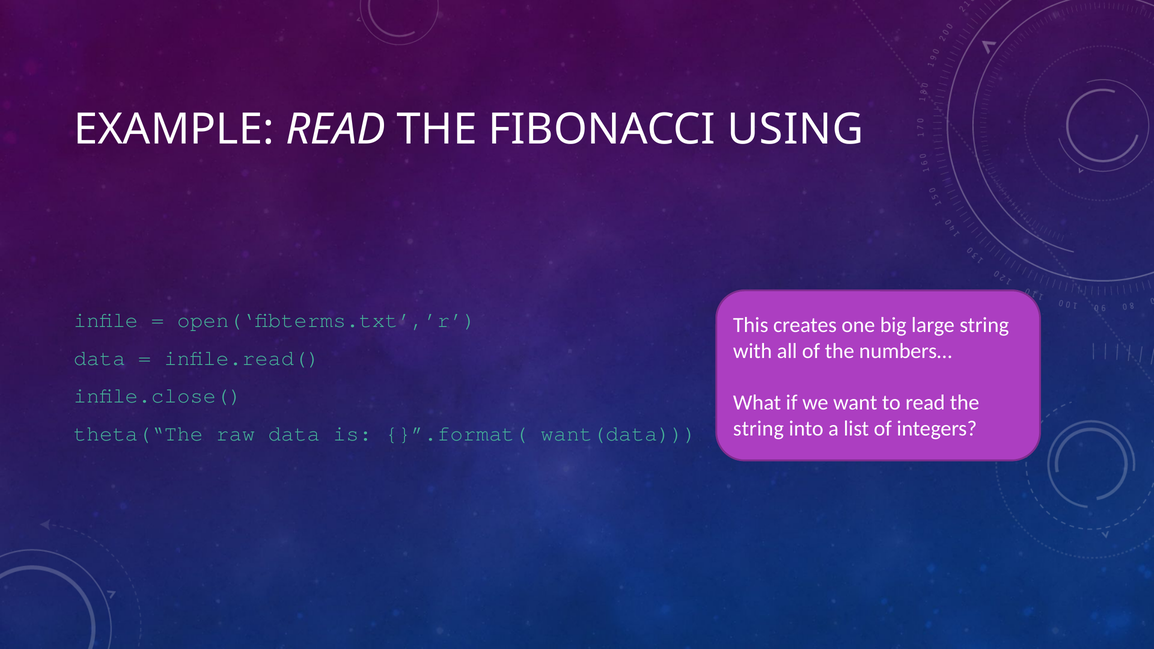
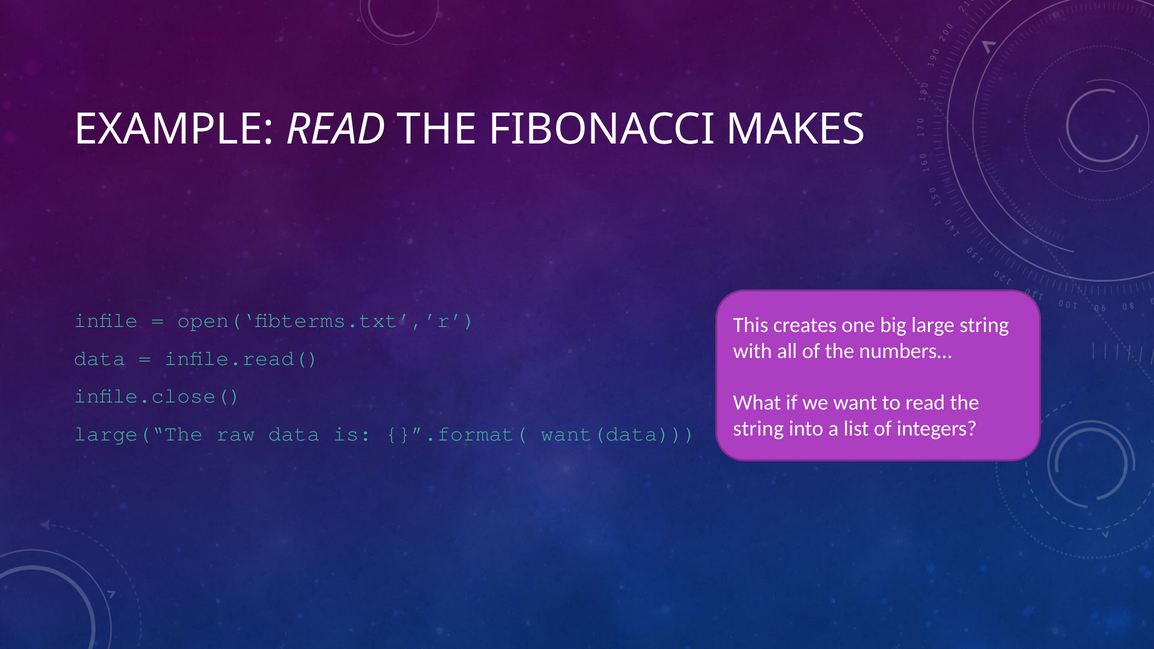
USING: USING -> MAKES (796, 130)
theta(“The: theta(“The -> large(“The (138, 434)
